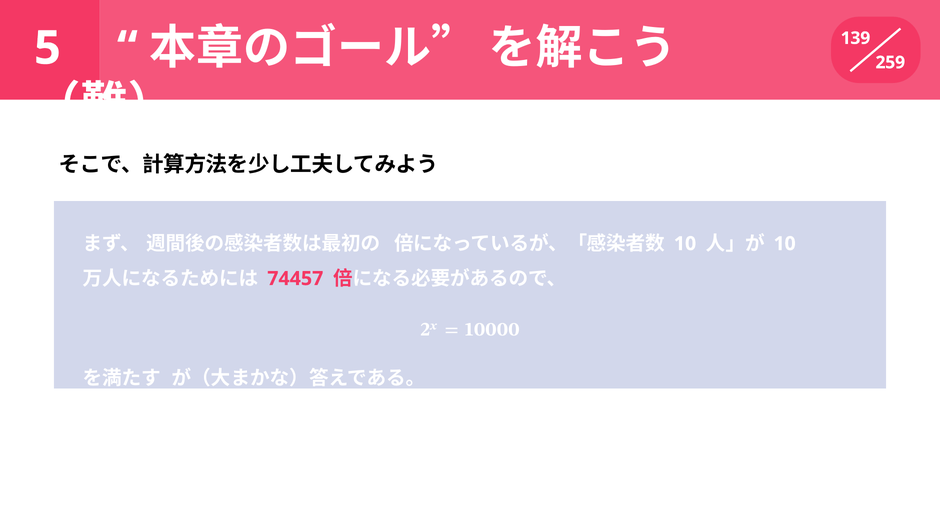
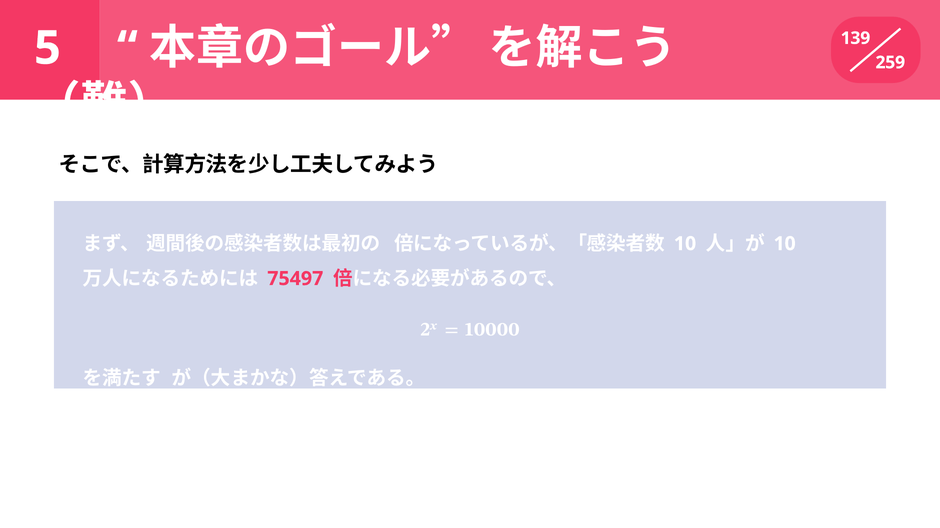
74457: 74457 -> 75497 (295, 279)
